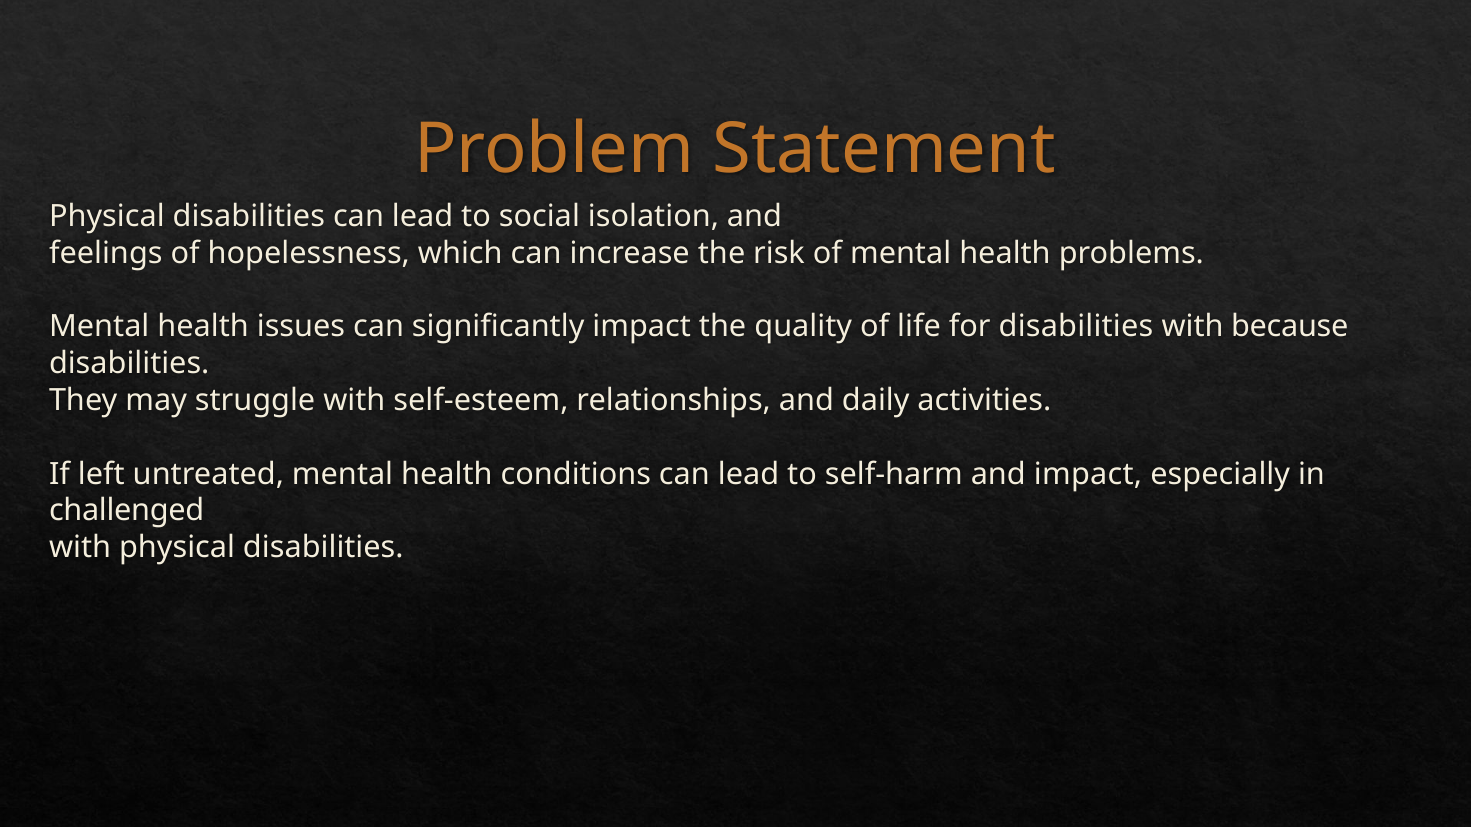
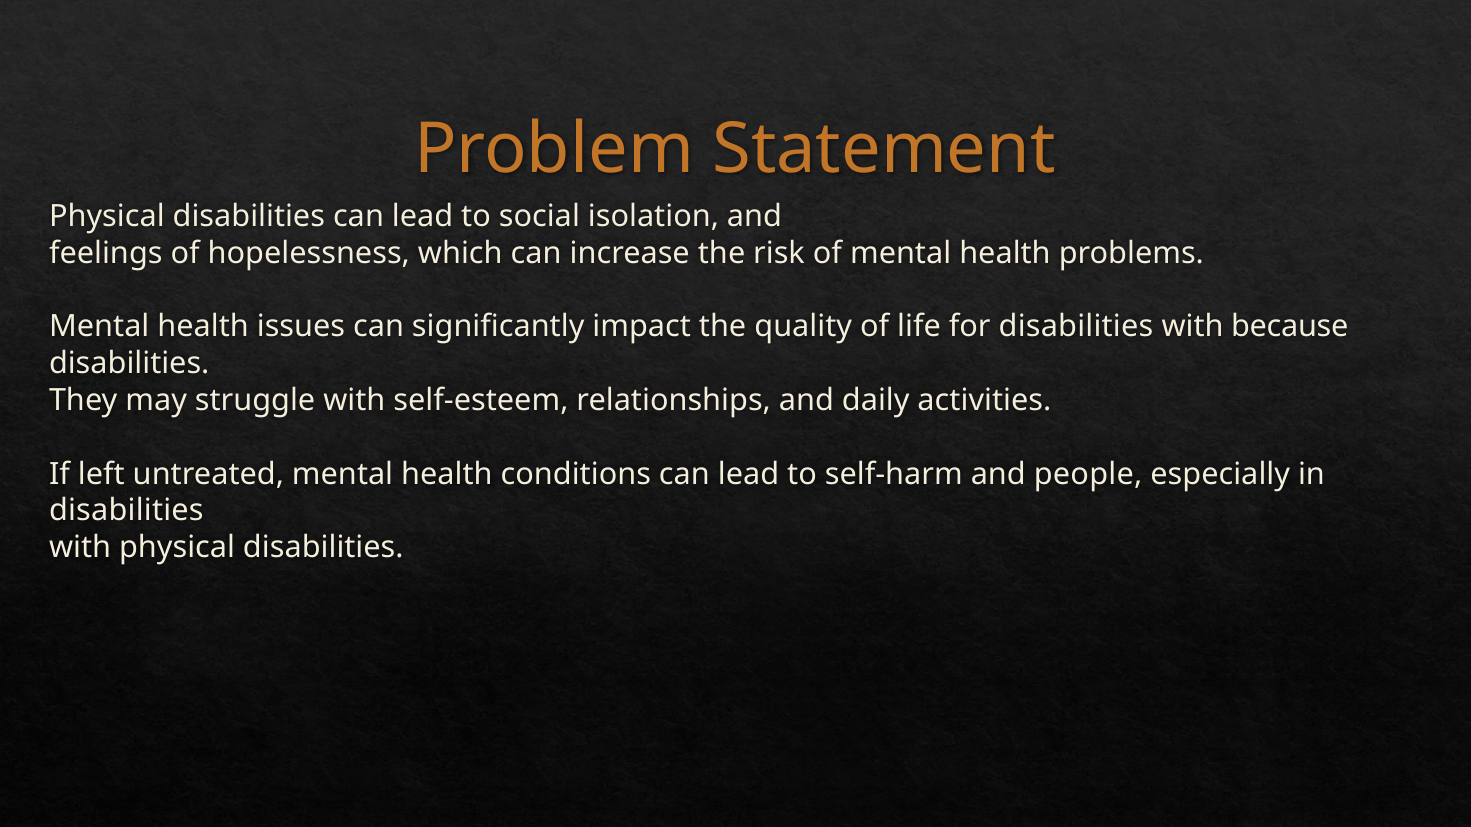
and impact: impact -> people (1088, 474)
challenged: challenged -> disabilities (126, 511)
